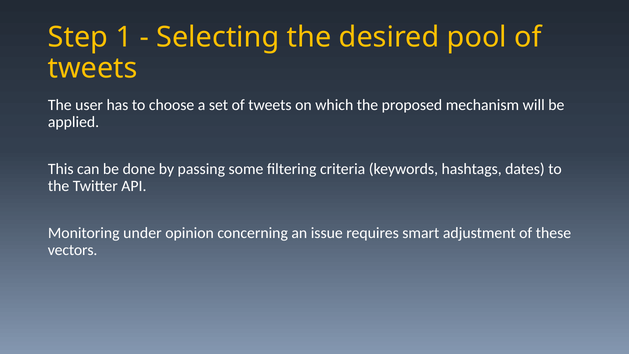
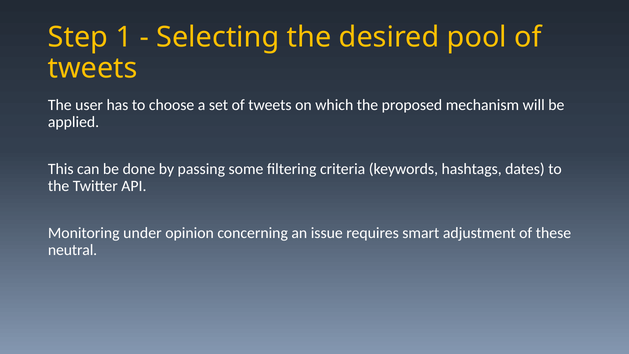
vectors: vectors -> neutral (73, 250)
